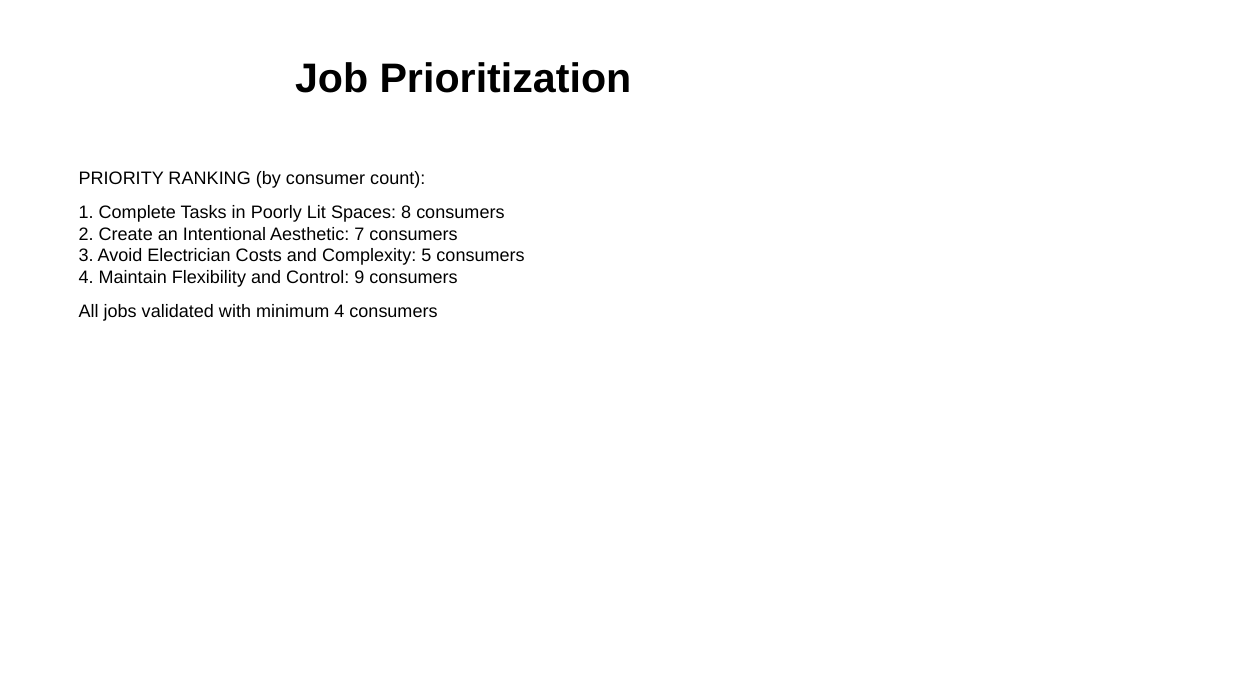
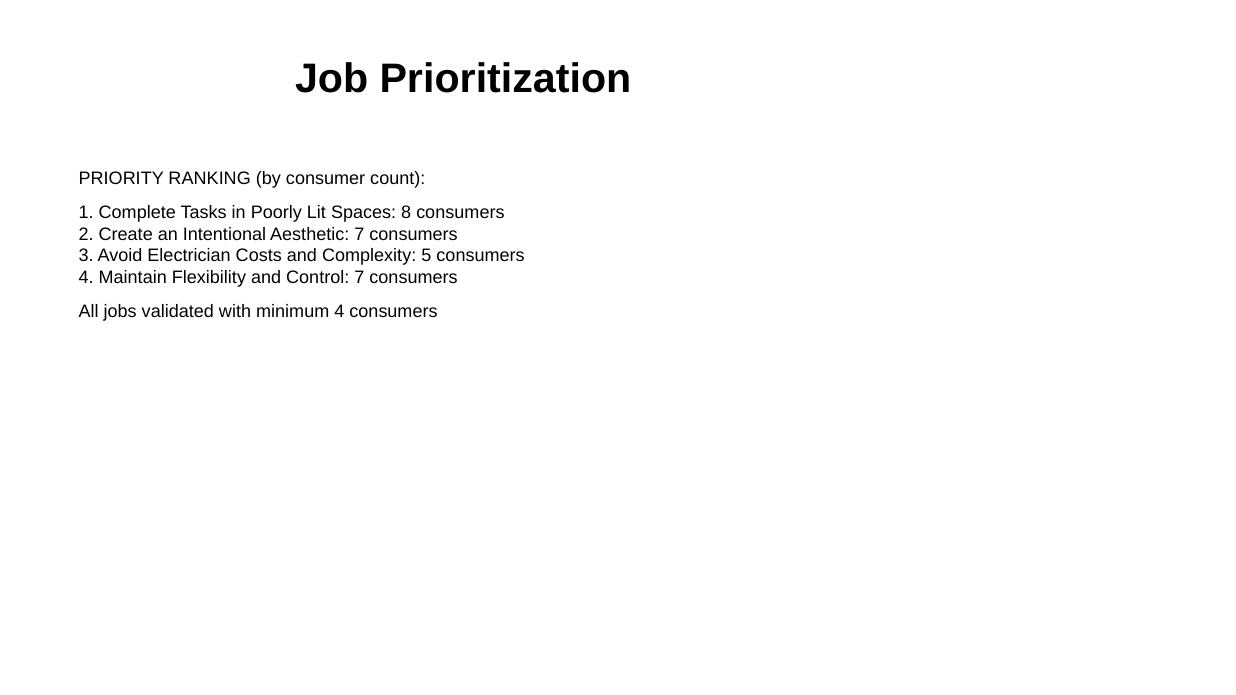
Control 9: 9 -> 7 (359, 278)
